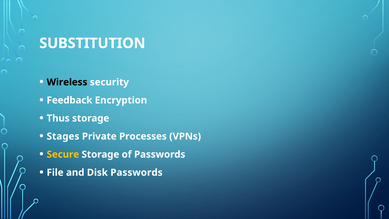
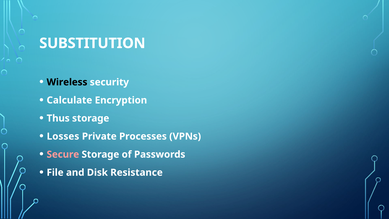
Feedback: Feedback -> Calculate (69, 100)
Stages: Stages -> Losses (63, 136)
Secure colour: yellow -> pink (63, 154)
Disk Passwords: Passwords -> Resistance (137, 172)
